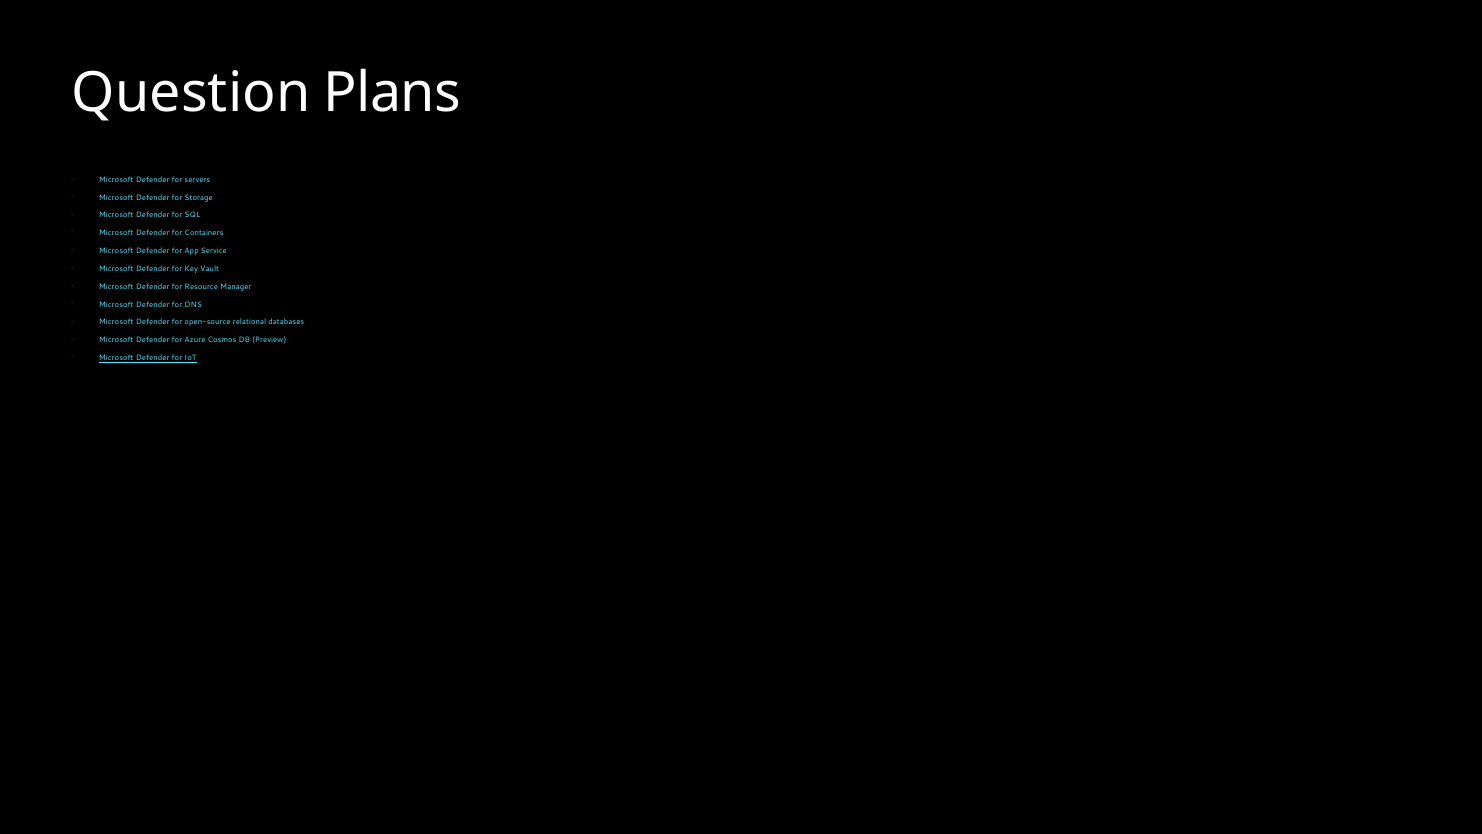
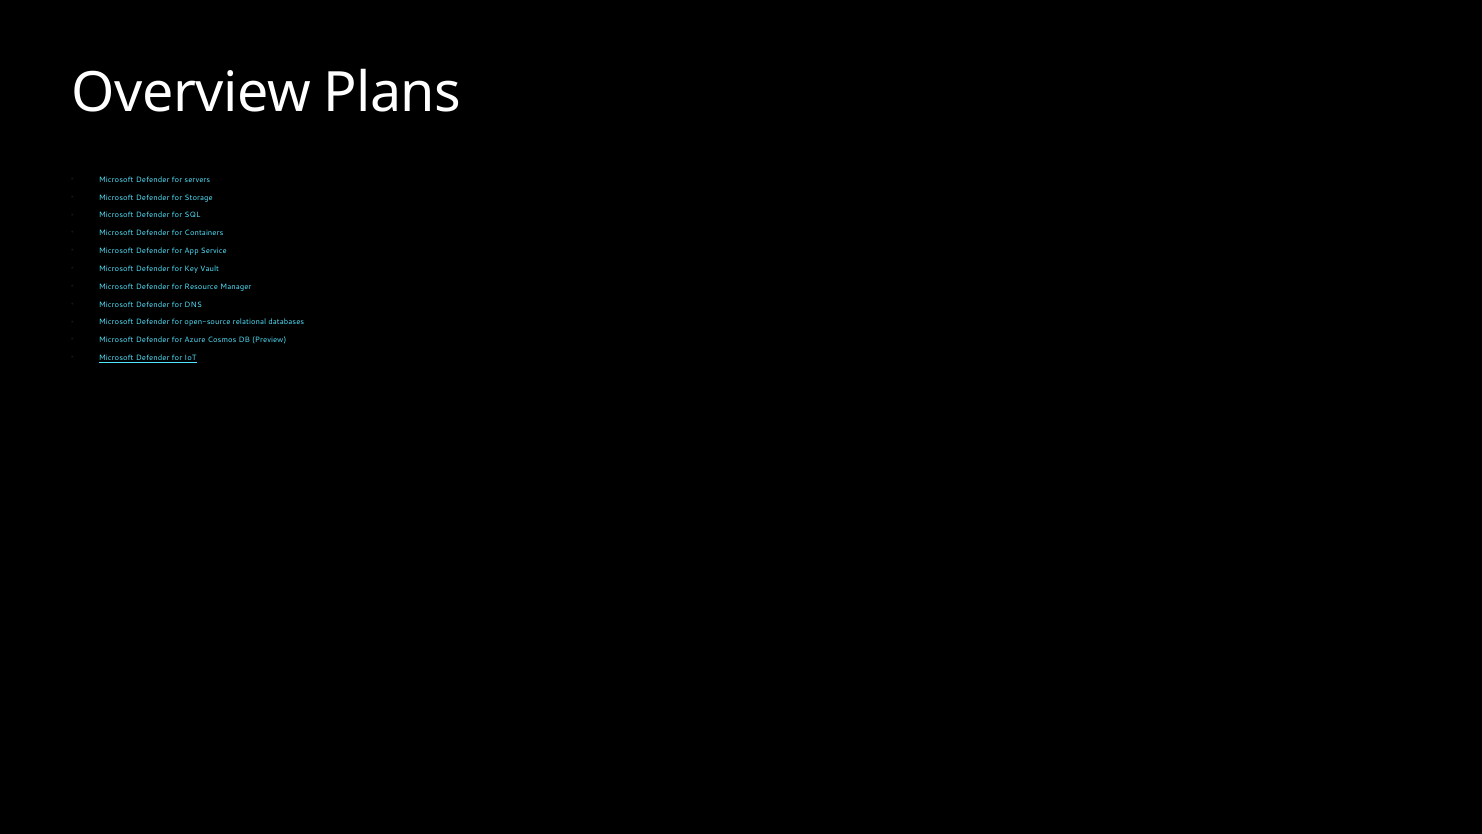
Question: Question -> Overview (192, 93)
